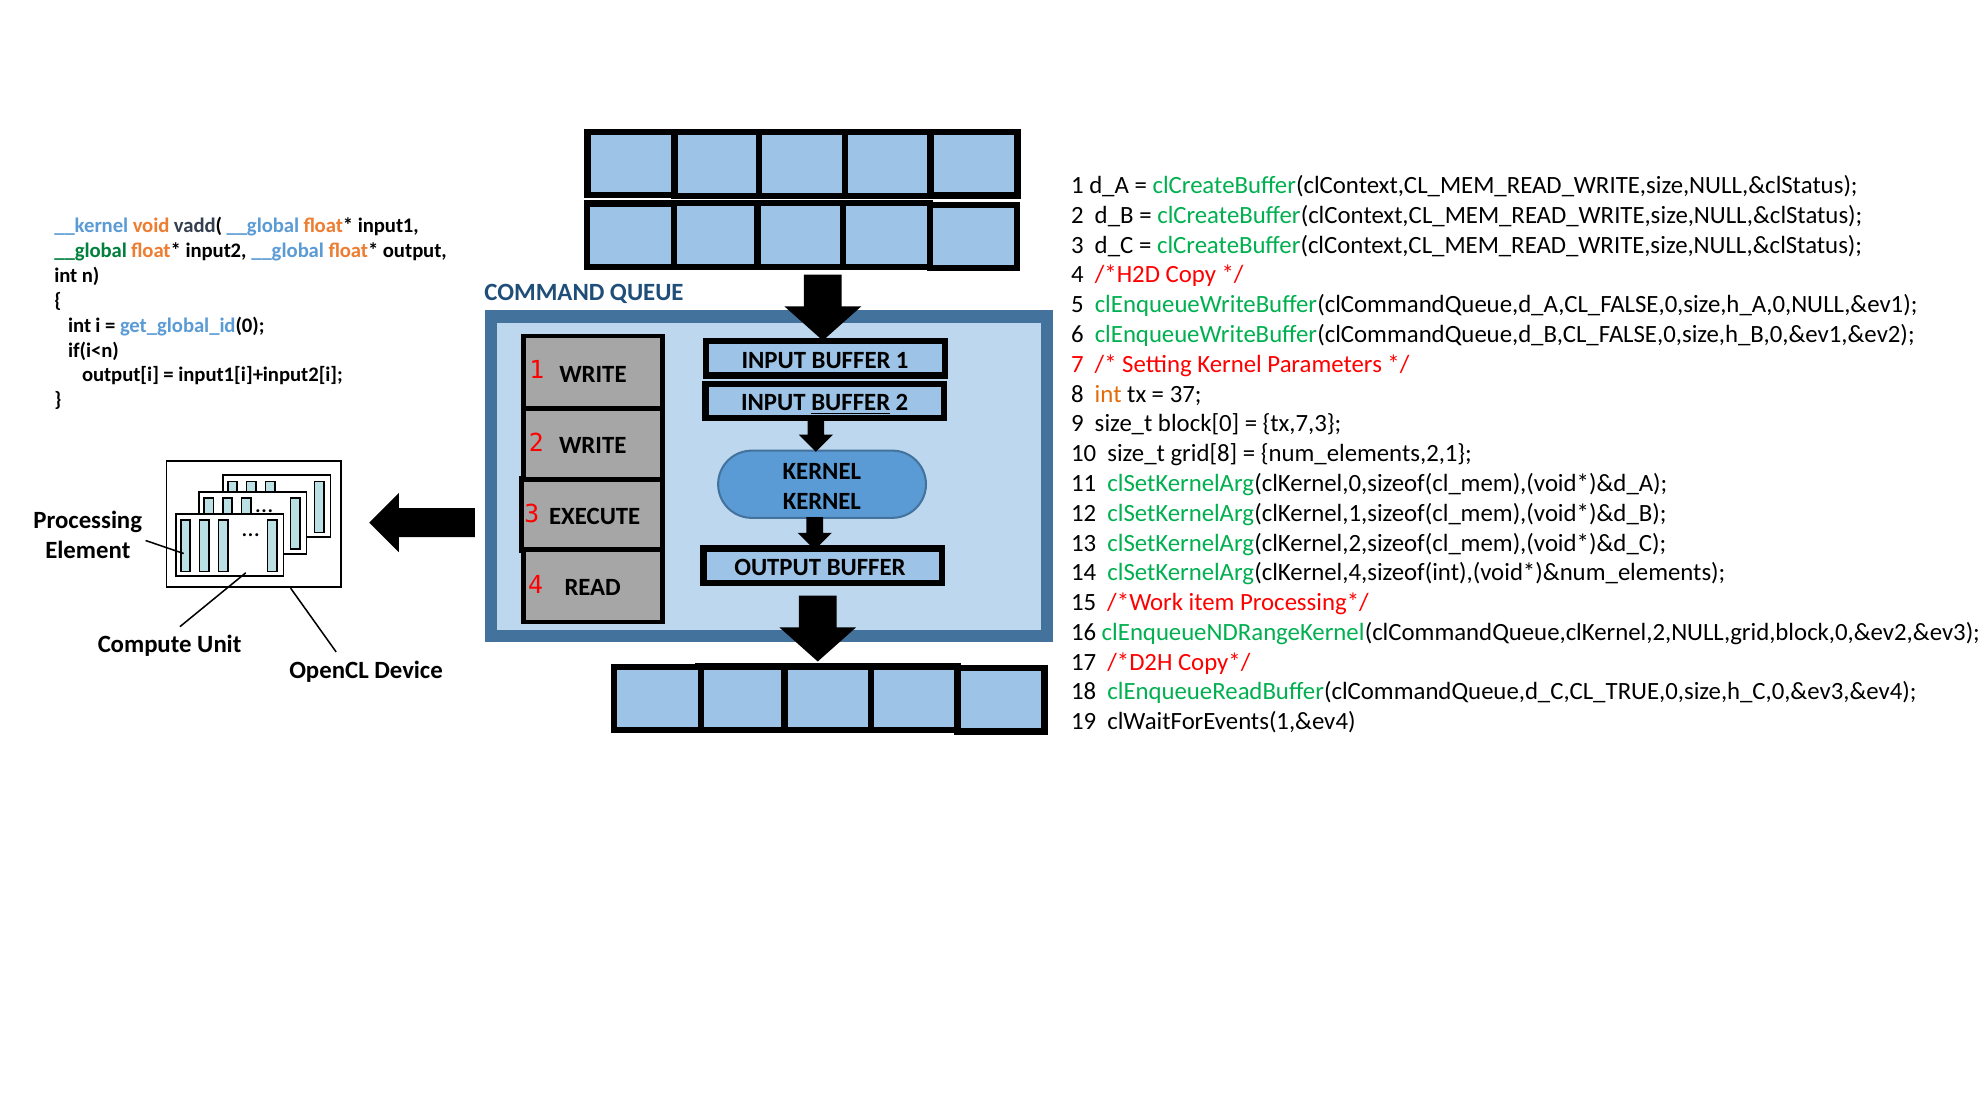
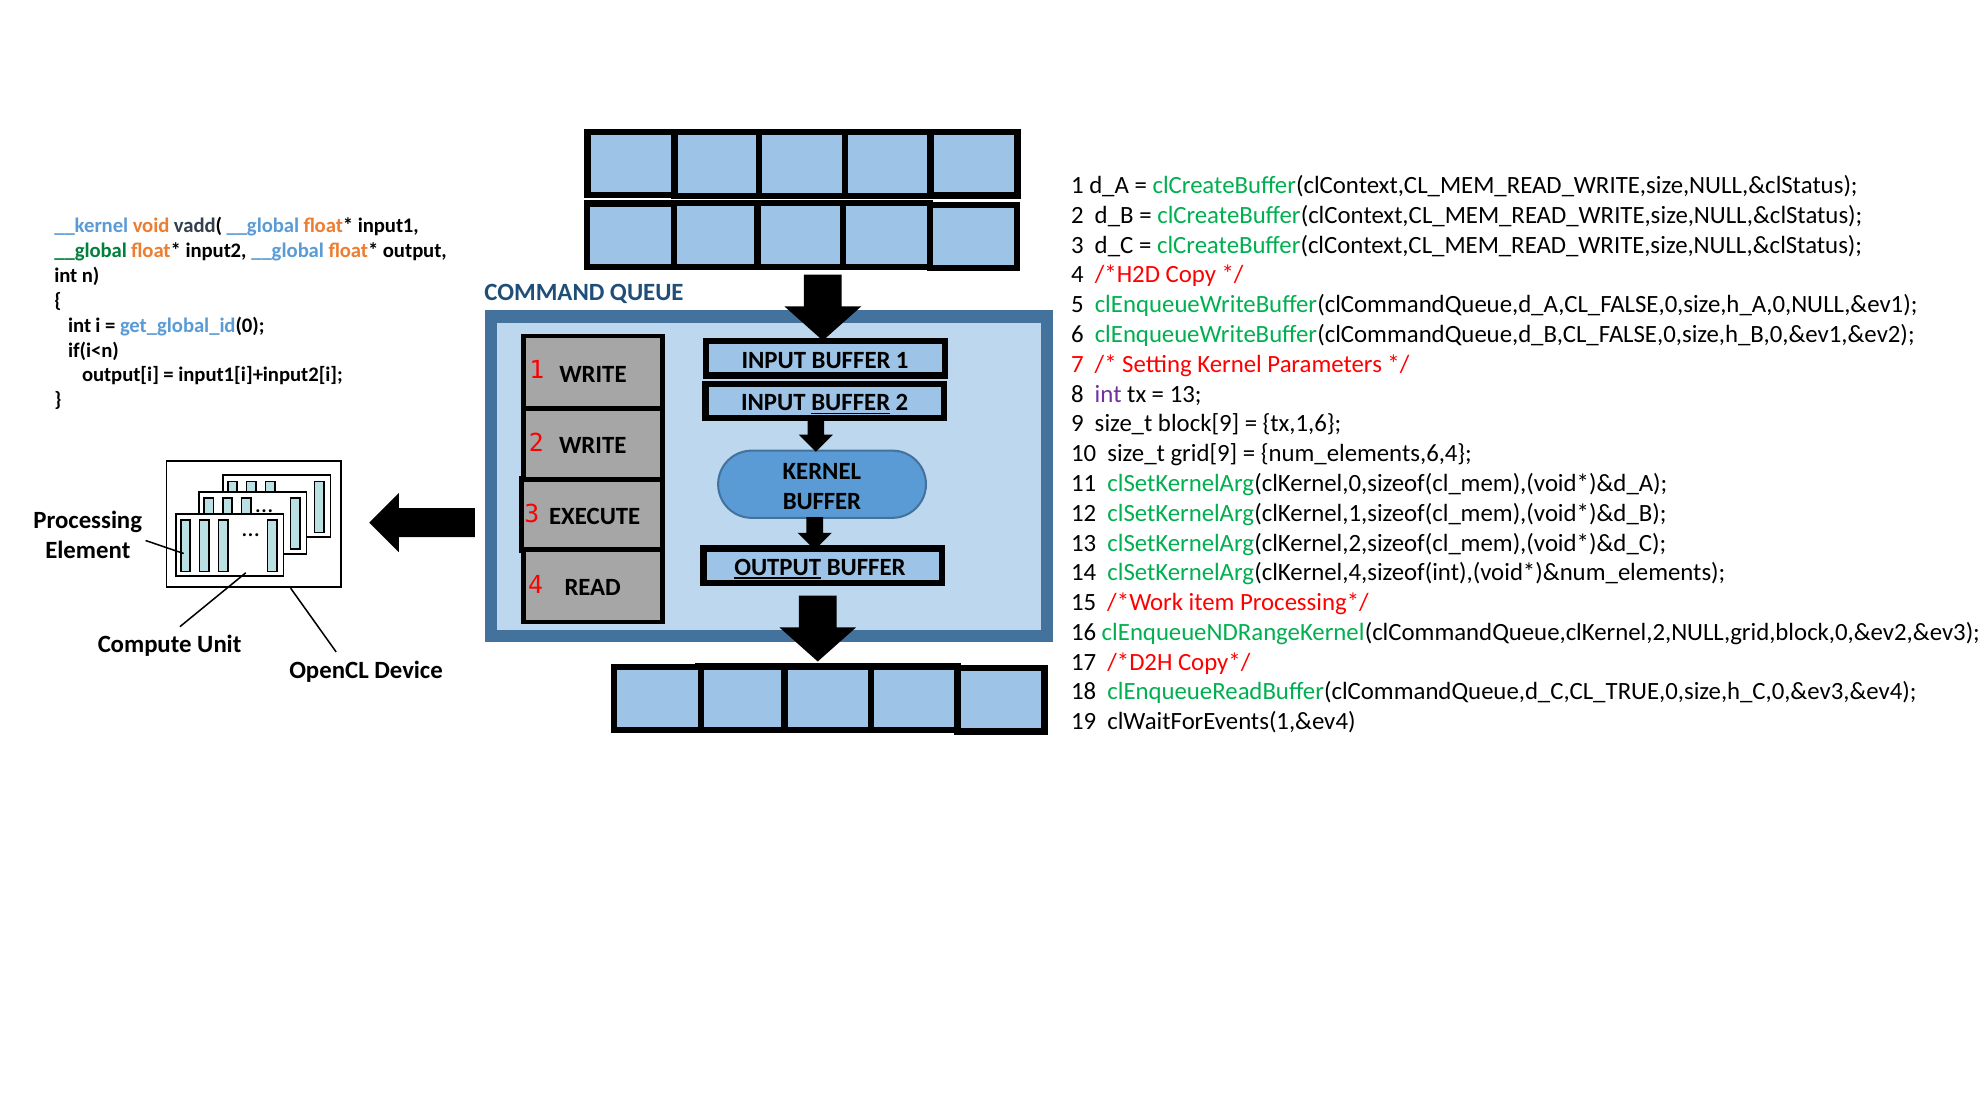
int colour: orange -> purple (1108, 394)
37: 37 -> 13 (1186, 394)
block[0: block[0 -> block[9 (1199, 424)
tx,7,3: tx,7,3 -> tx,1,6 (1302, 424)
grid[8: grid[8 -> grid[9 (1204, 454)
num_elements,2,1: num_elements,2,1 -> num_elements,6,4 (1366, 454)
KERNEL: KERNEL -> BUFFER (822, 501)
OUTPUT underline: none -> present (778, 568)
